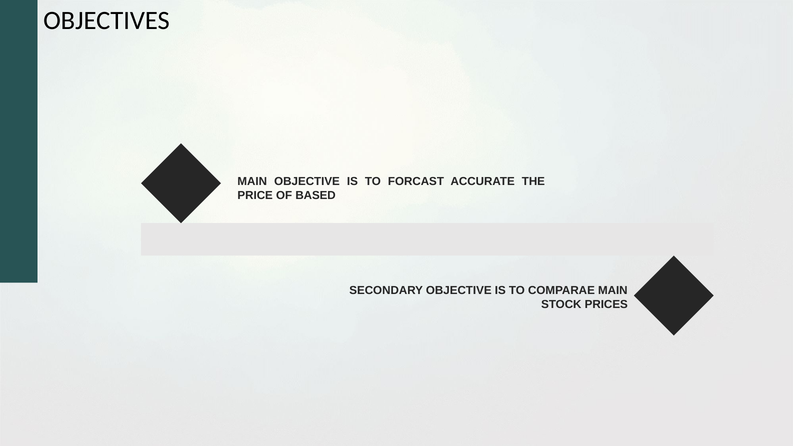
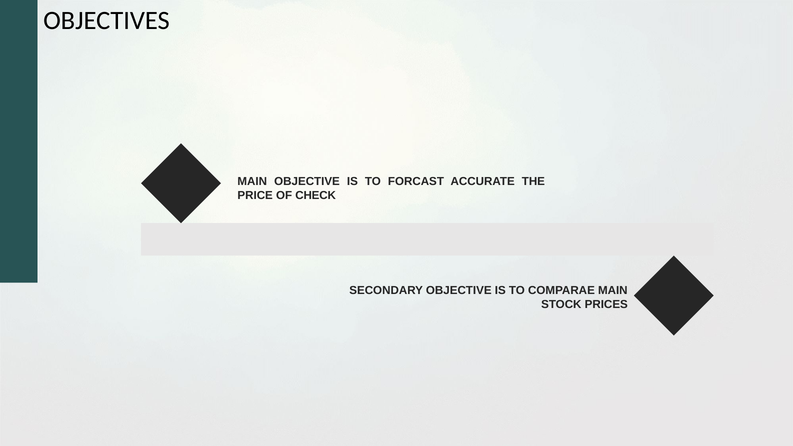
BASED: BASED -> CHECK (316, 195)
